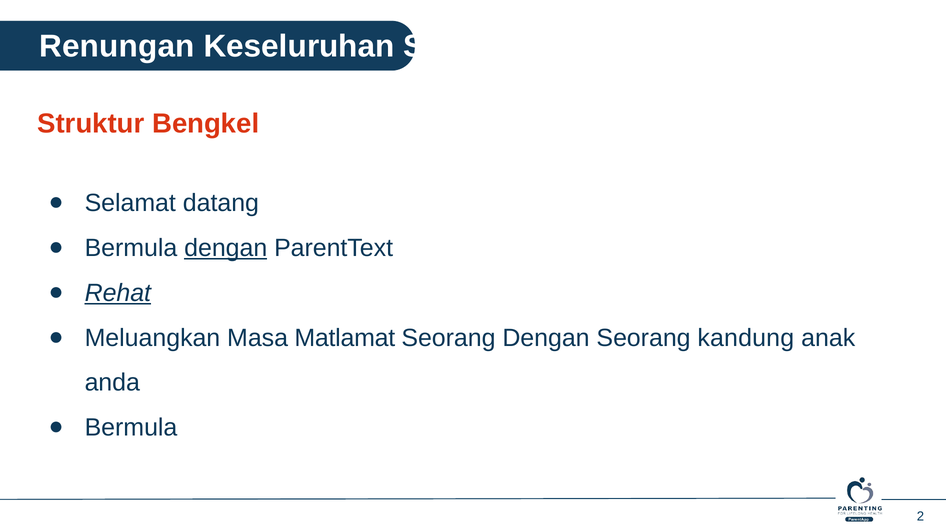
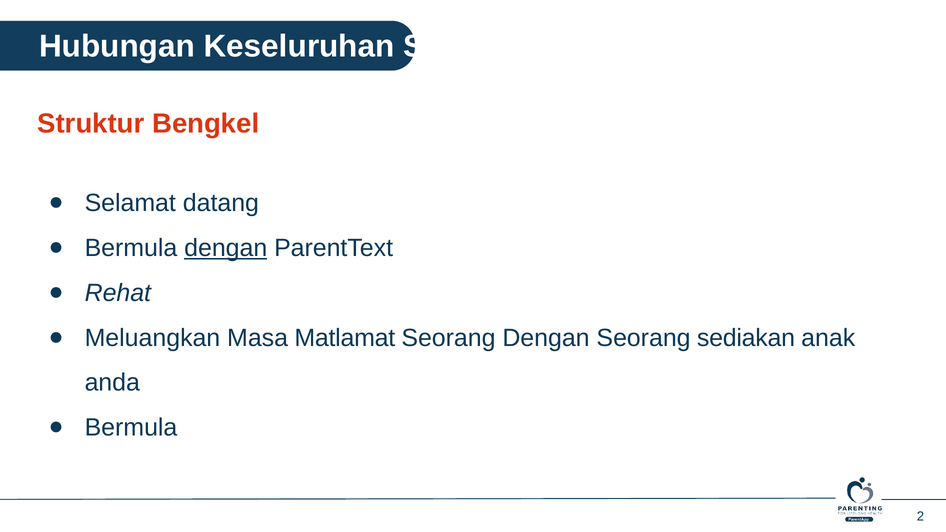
Renungan: Renungan -> Hubungan (117, 46)
Rehat underline: present -> none (118, 293)
kandung: kandung -> sediakan (746, 338)
